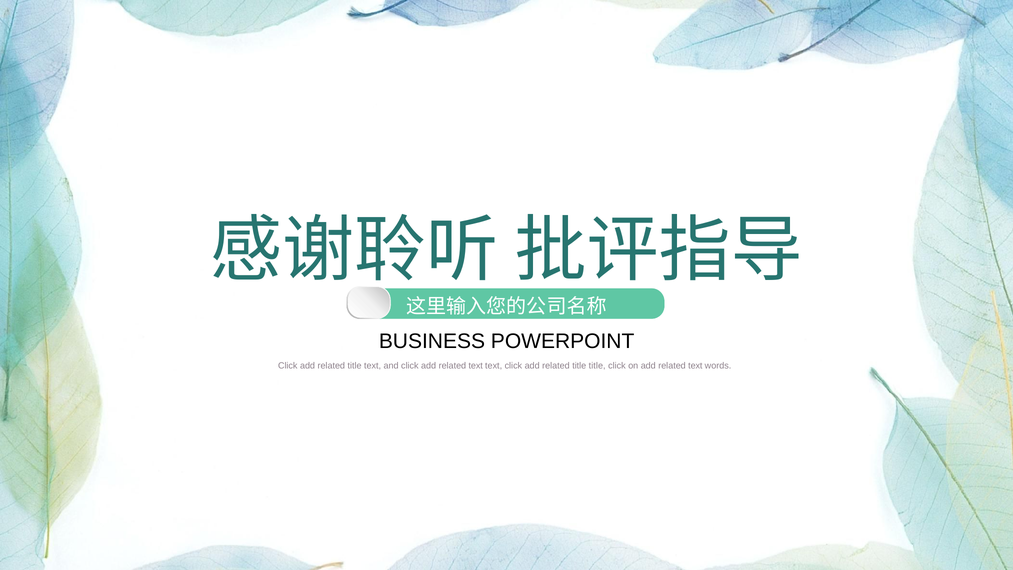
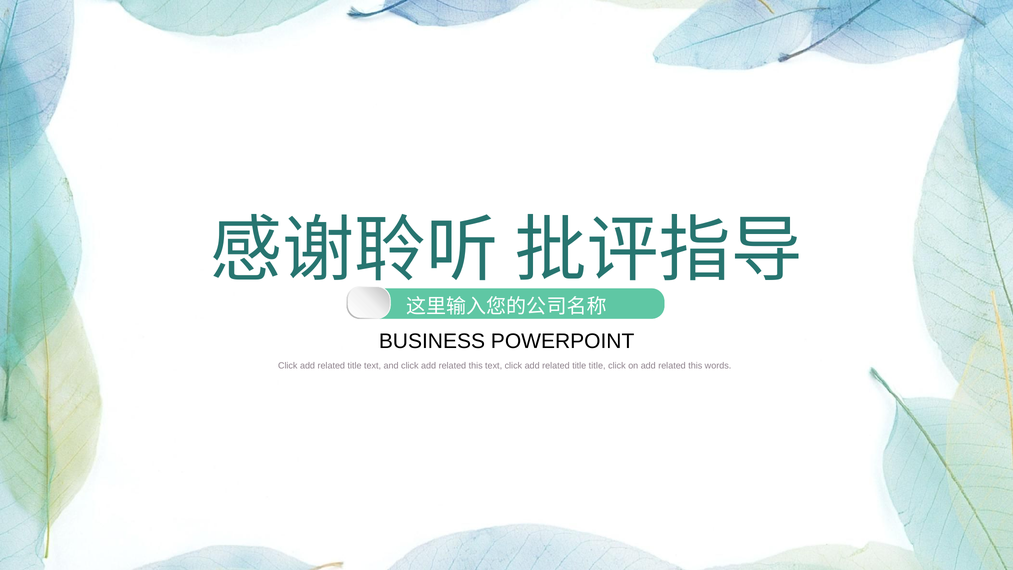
click add related text: text -> this (476, 365)
on add related text: text -> this (695, 365)
